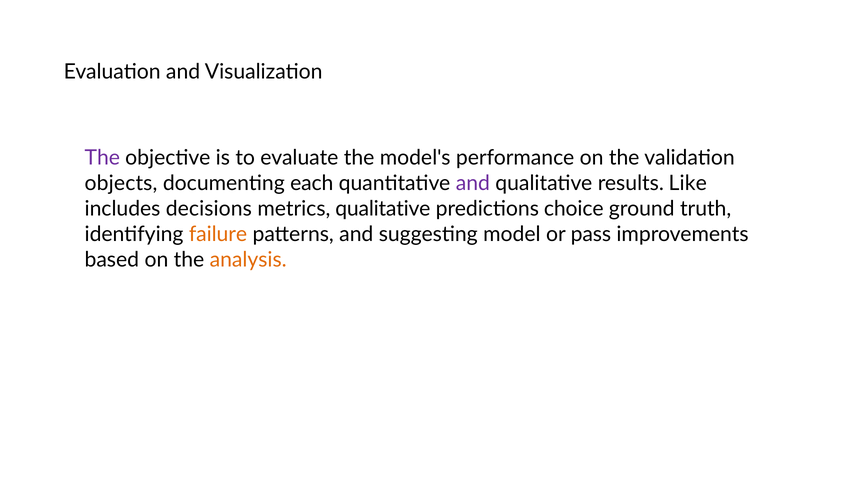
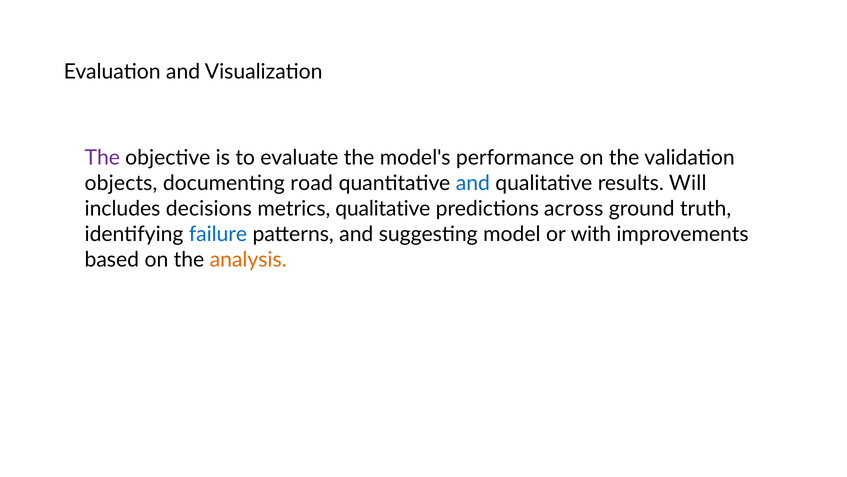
each: each -> road (312, 183)
and colour: purple -> blue (473, 183)
Like: Like -> Will (688, 183)
choice: choice -> across (574, 209)
failure colour: orange -> blue (218, 234)
pass: pass -> with (591, 234)
